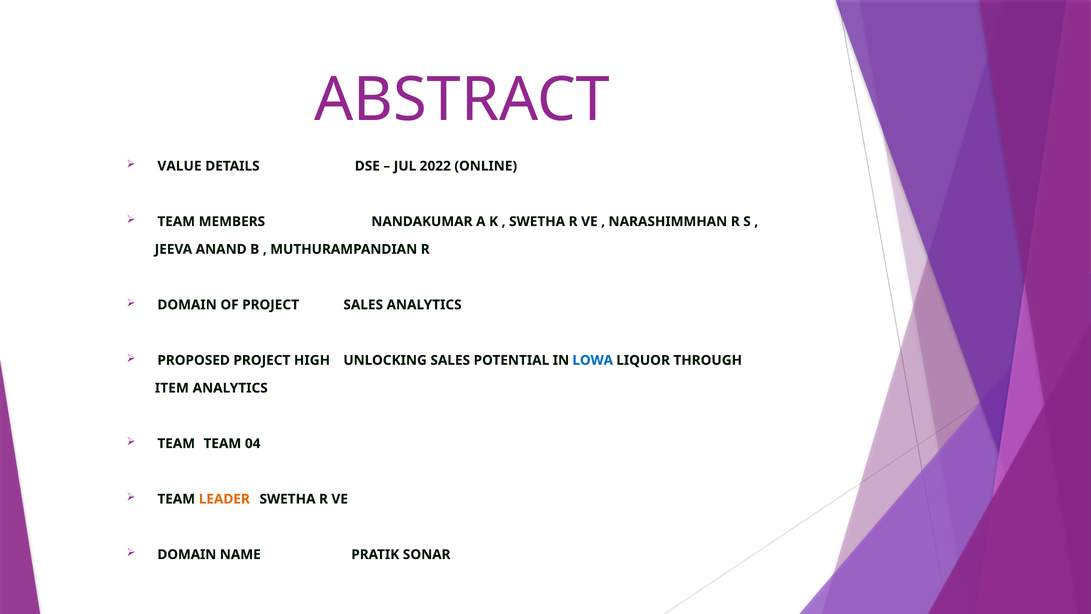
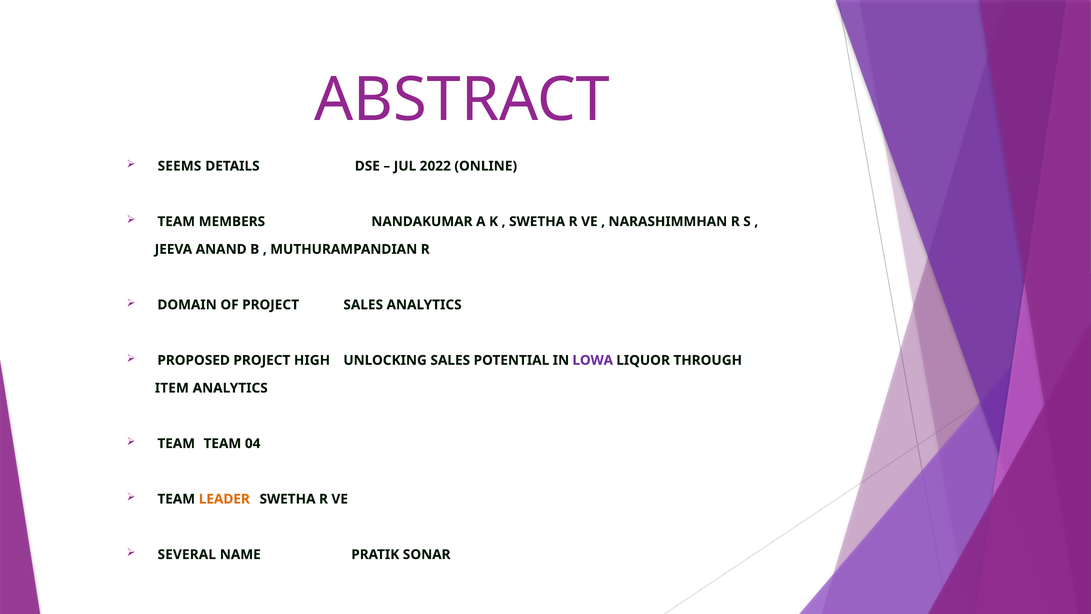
VALUE: VALUE -> SEEMS (179, 166)
LOWA colour: blue -> purple (593, 360)
DOMAIN: DOMAIN -> SEVERAL (187, 554)
